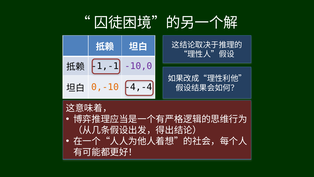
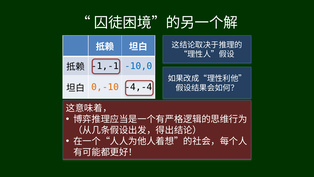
-10,0 colour: purple -> blue (138, 66)
